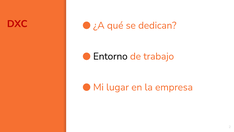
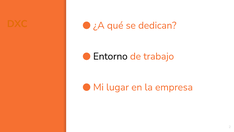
DXC colour: red -> orange (17, 24)
